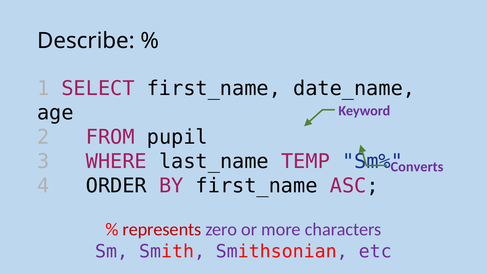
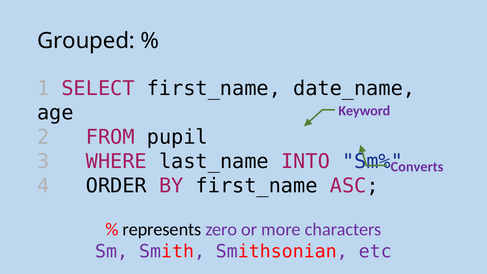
Describe: Describe -> Grouped (86, 41)
TEMP: TEMP -> INTO (306, 161)
represents colour: red -> black (162, 230)
